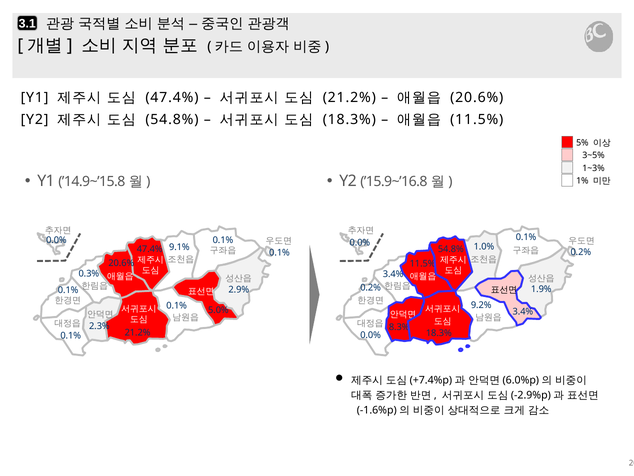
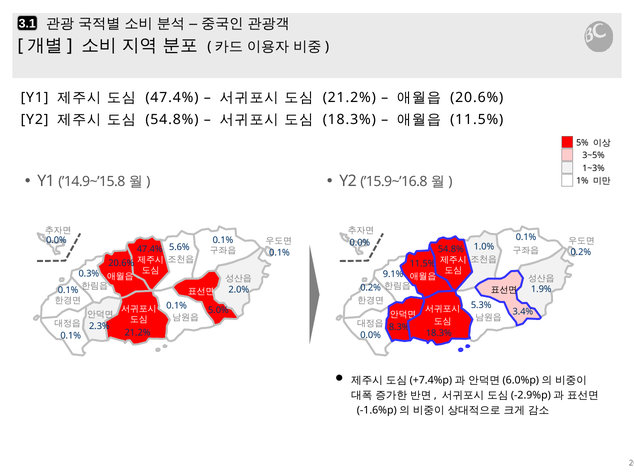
9.1%: 9.1% -> 5.6% (179, 247)
0.3% 3.4%: 3.4% -> 9.1% (393, 274)
2.9%: 2.9% -> 2.0% (239, 289)
9.2%: 9.2% -> 5.3% (481, 305)
